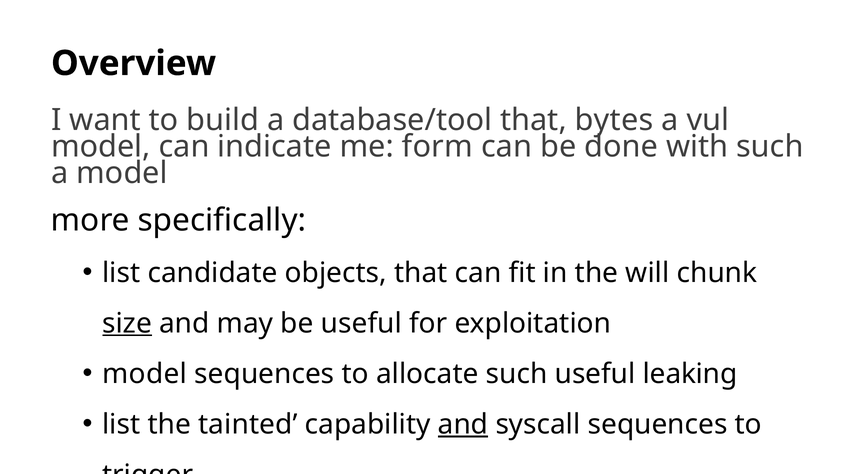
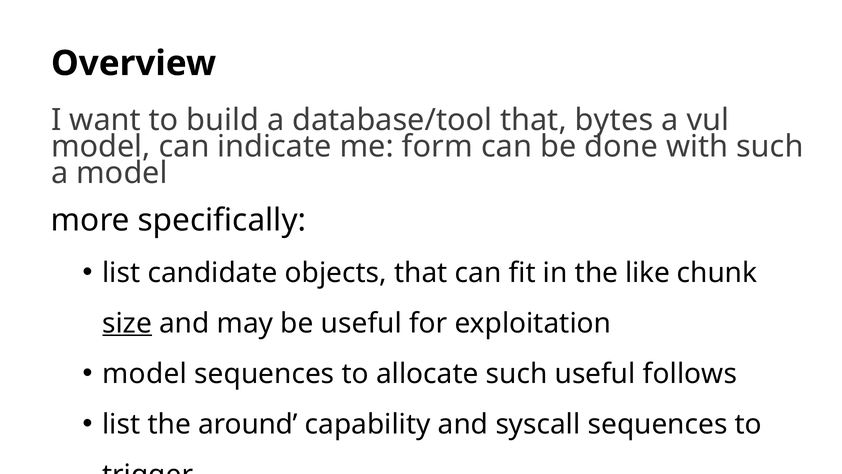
will: will -> like (648, 273)
leaking: leaking -> follows (690, 374)
tainted: tainted -> around (248, 424)
and underline: present -> none (463, 424)
